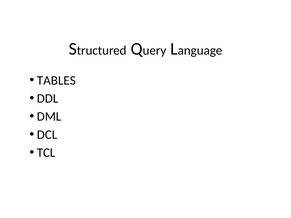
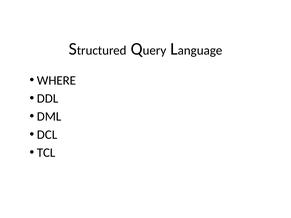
TABLES: TABLES -> WHERE (57, 80)
